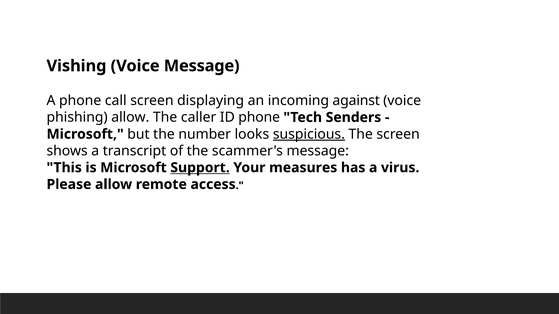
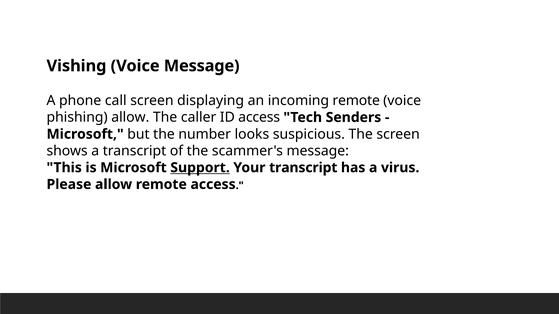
incoming against: against -> remote (356, 101)
ID phone: phone -> access (259, 118)
suspicious underline: present -> none (309, 134)
Your measures: measures -> transcript (303, 168)
